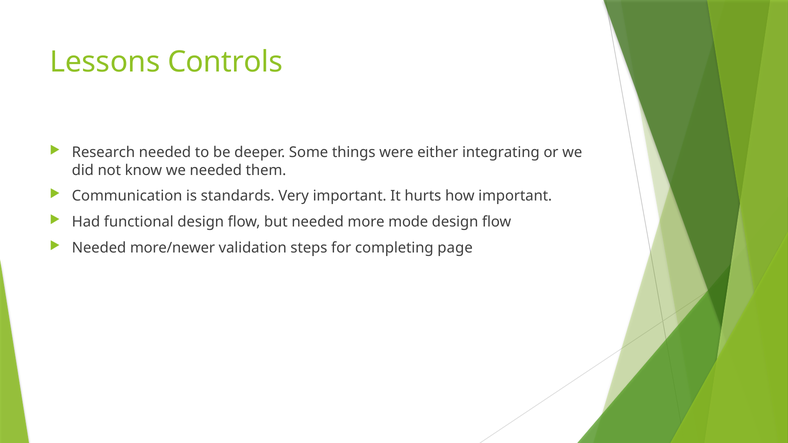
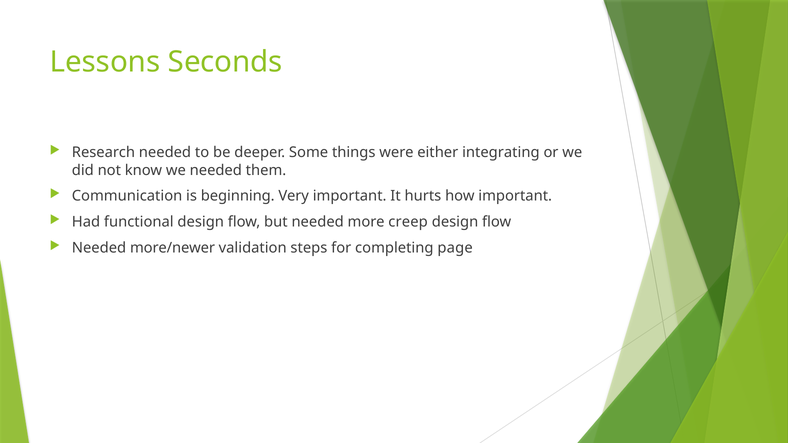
Controls: Controls -> Seconds (225, 62)
standards: standards -> beginning (238, 196)
mode: mode -> creep (408, 222)
